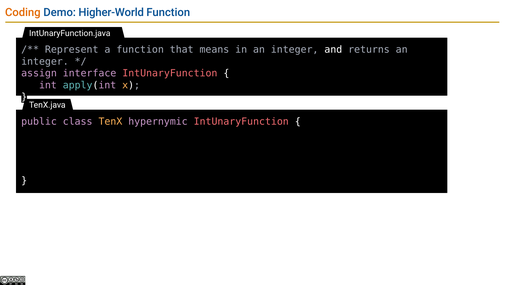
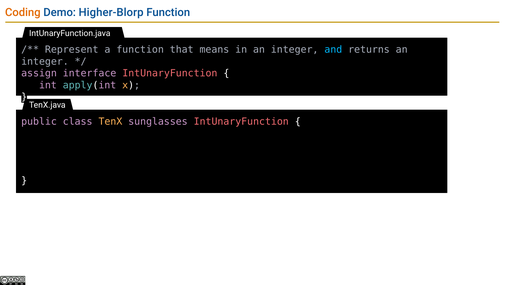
Higher-World: Higher-World -> Higher-Blorp (111, 13)
and colour: white -> light blue (333, 50)
hypernymic: hypernymic -> sunglasses (158, 122)
